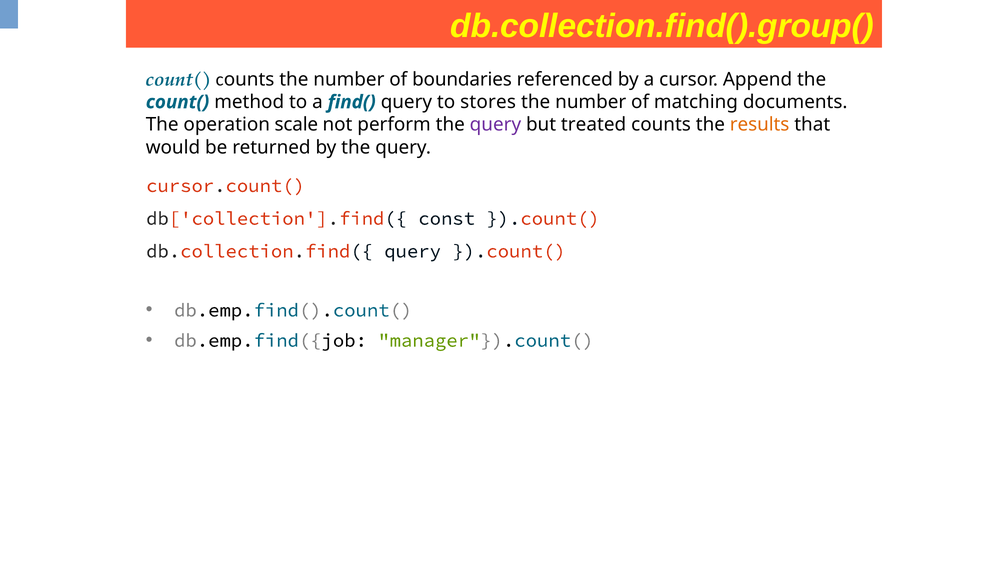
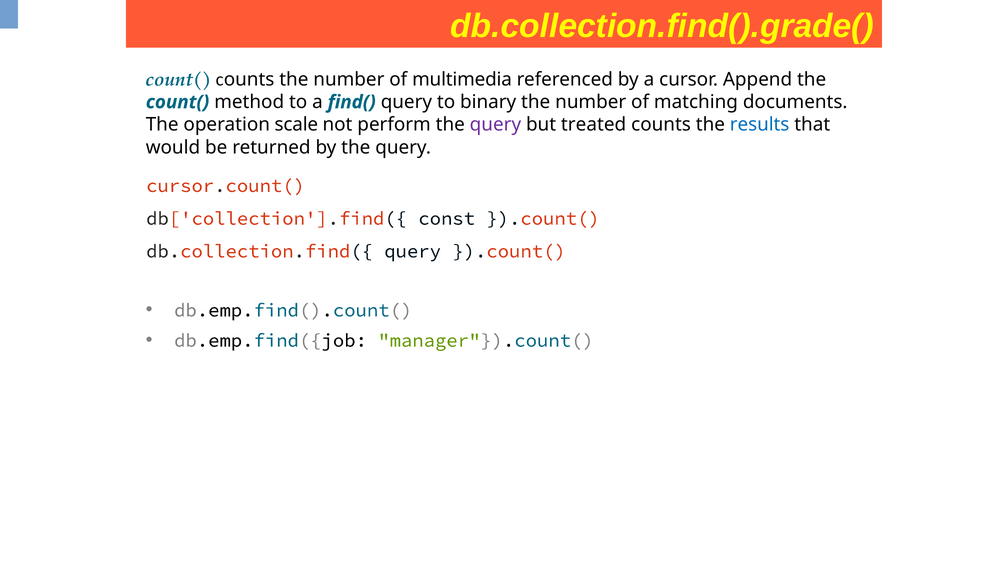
db.collection.find().group(: db.collection.find().group( -> db.collection.find().grade( (662, 26)
boundaries: boundaries -> multimedia (462, 79)
stores: stores -> binary (488, 102)
results colour: orange -> blue (760, 125)
